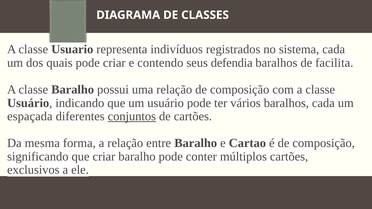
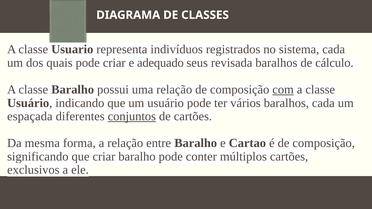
contendo: contendo -> adequado (160, 63)
defendia: defendia -> revisada (232, 63)
facilita: facilita -> cálculo (334, 63)
com underline: none -> present (283, 90)
